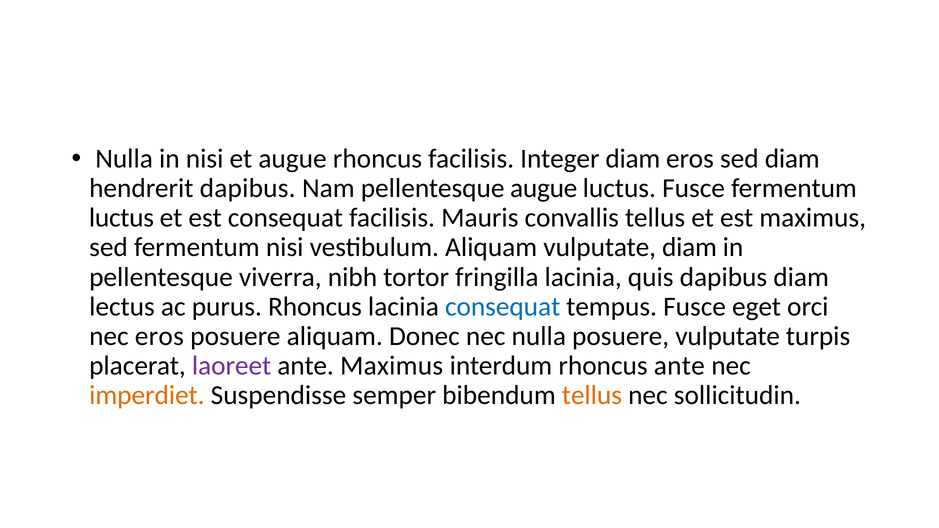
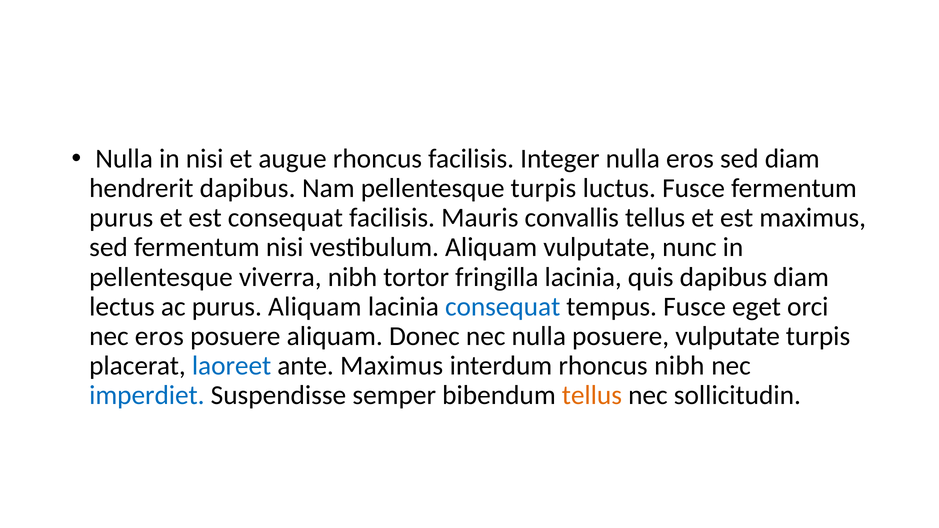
Integer diam: diam -> nulla (633, 159)
pellentesque augue: augue -> turpis (543, 188)
luctus: luctus -> purus (121, 218)
vulputate diam: diam -> nunc (689, 248)
purus Rhoncus: Rhoncus -> Aliquam (315, 307)
laoreet colour: purple -> blue (232, 366)
rhoncus ante: ante -> nibh (679, 366)
imperdiet colour: orange -> blue (147, 395)
